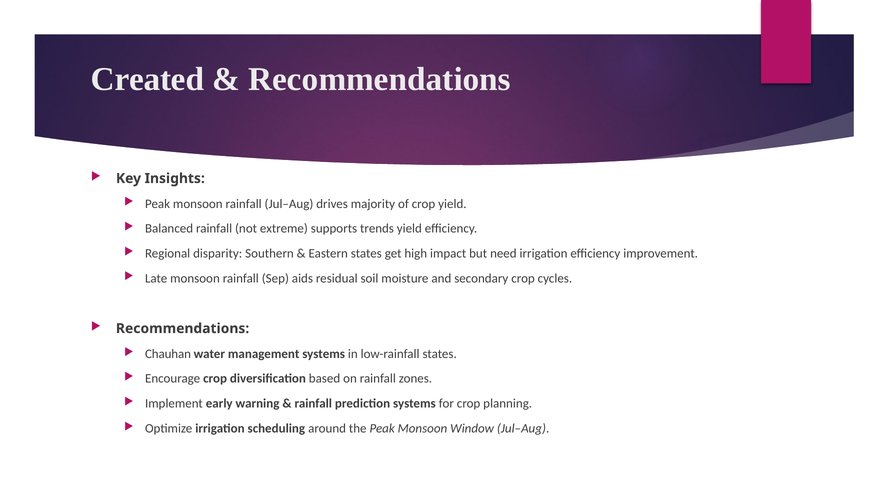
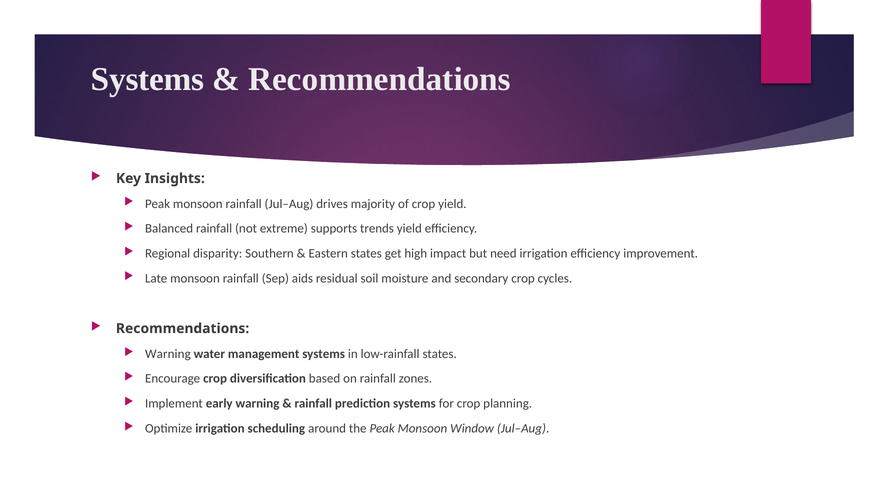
Created: Created -> Systems (147, 79)
Chauhan: Chauhan -> Warning (168, 354)
